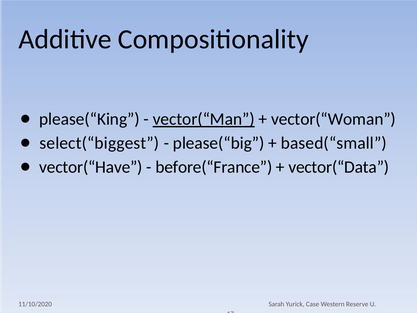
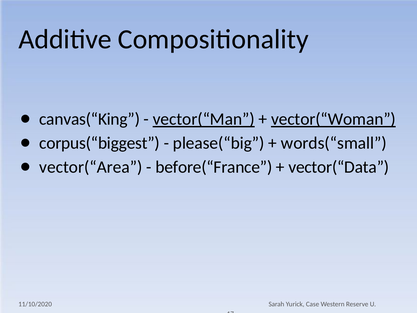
please(“King: please(“King -> canvas(“King (90, 119)
vector(“Woman underline: none -> present (333, 119)
select(“biggest: select(“biggest -> corpus(“biggest (100, 143)
based(“small: based(“small -> words(“small (334, 143)
vector(“Have: vector(“Have -> vector(“Area (91, 167)
